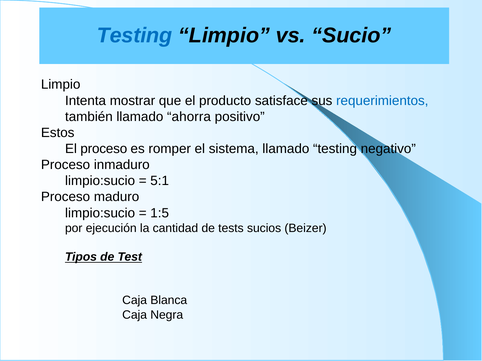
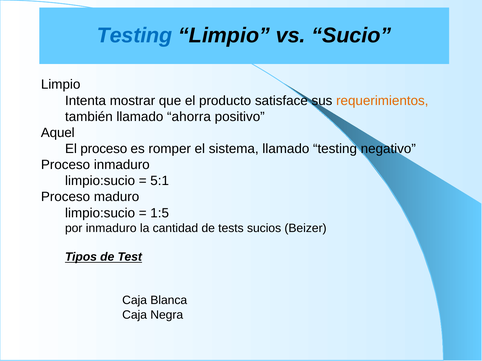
requerimientos colour: blue -> orange (382, 101)
Estos: Estos -> Aquel (58, 133)
por ejecución: ejecución -> inmaduro (111, 228)
